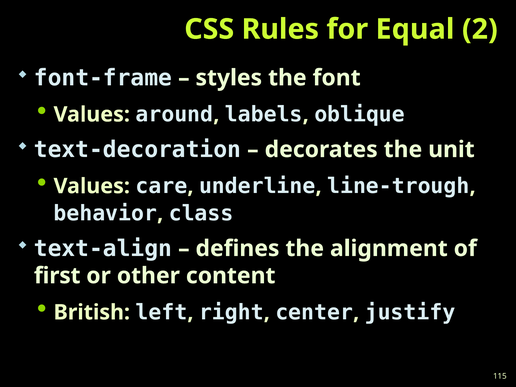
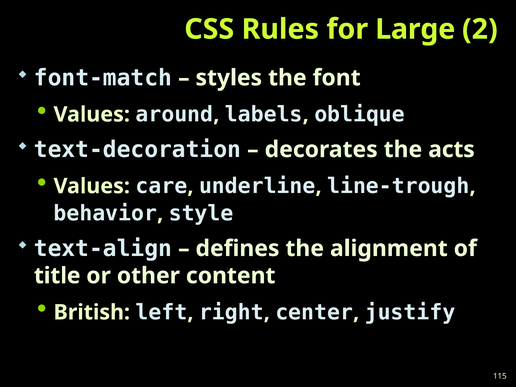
Equal: Equal -> Large (415, 29)
font-frame: font-frame -> font-match (103, 78)
unit: unit -> acts (451, 150)
class: class -> style (201, 213)
first: first -> title (57, 276)
